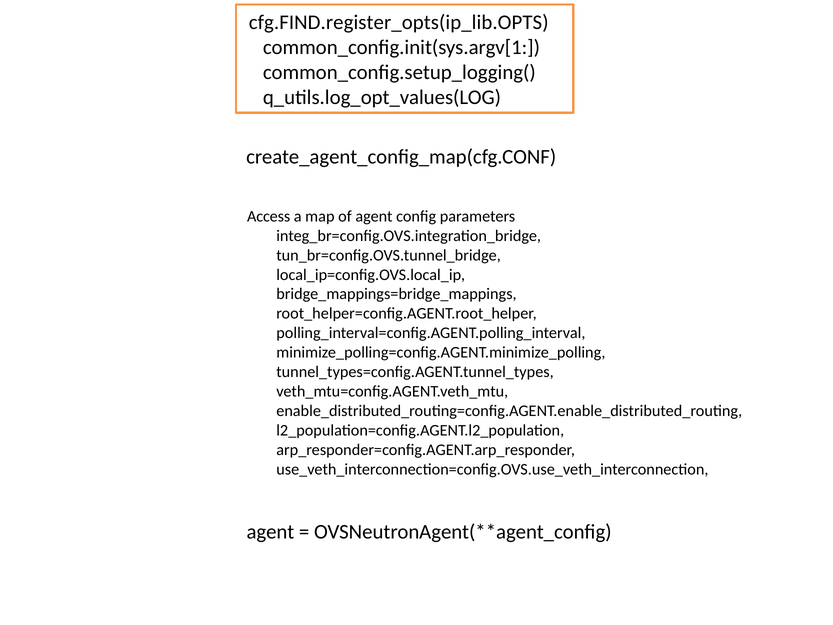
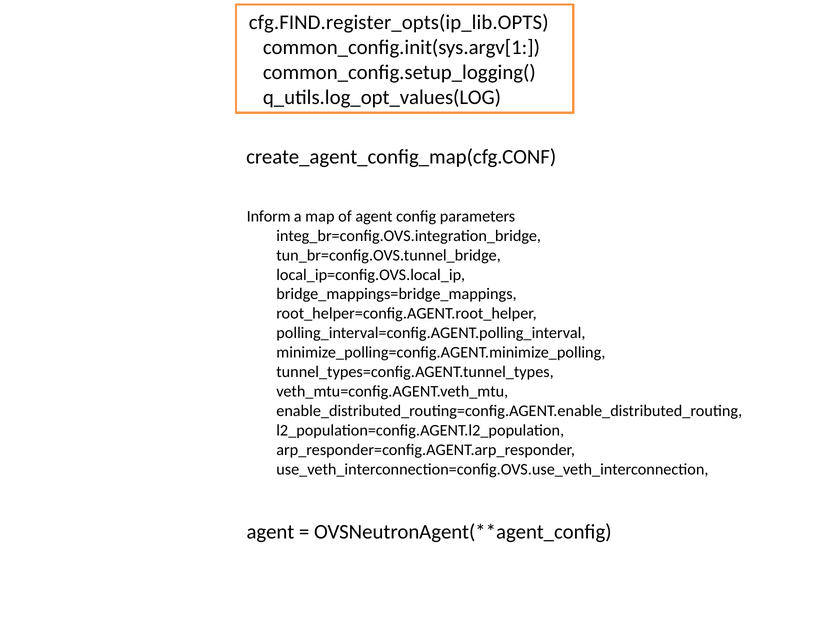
Access: Access -> Inform (269, 216)
